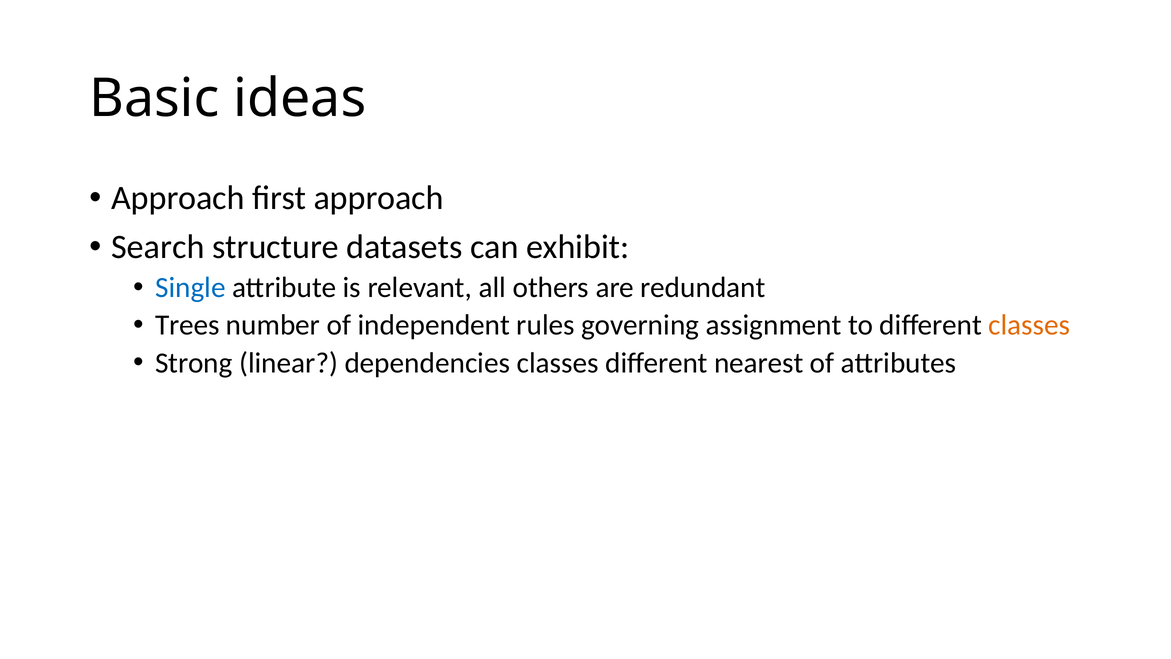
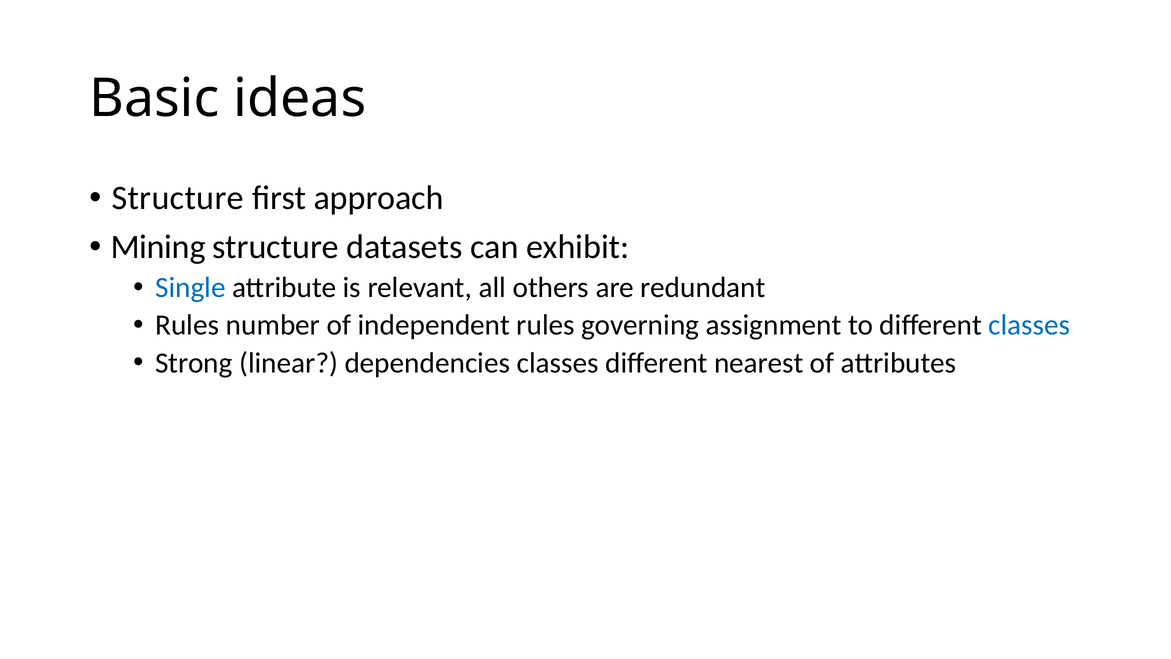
Approach: Approach -> Structure (178, 198)
Search: Search -> Mining (158, 247)
Trees: Trees -> Rules (187, 325)
classes colour: orange -> blue (1029, 325)
